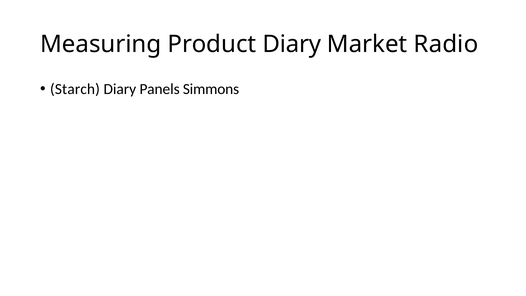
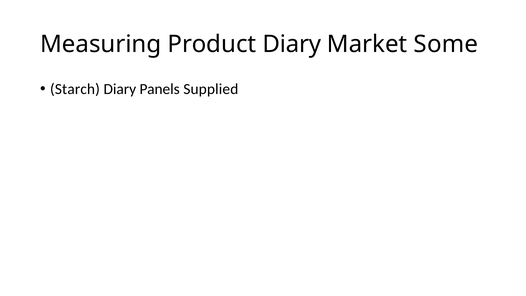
Radio: Radio -> Some (446, 44)
Simmons: Simmons -> Supplied (211, 89)
